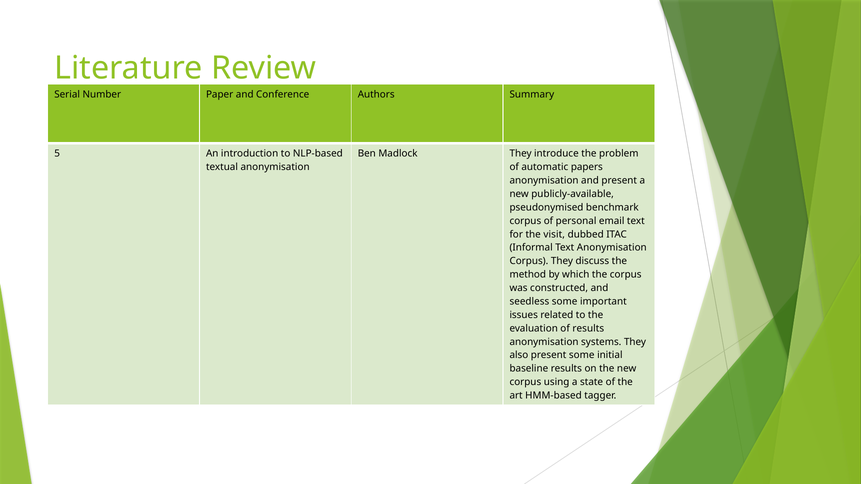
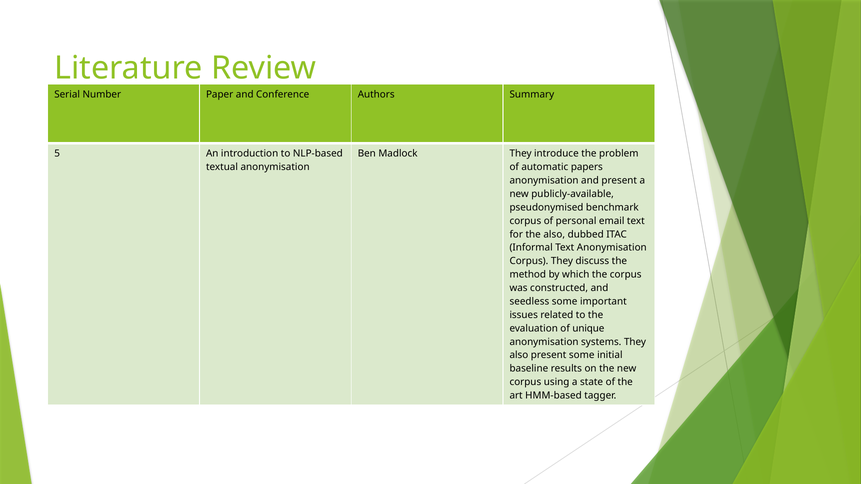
the visit: visit -> also (554, 234)
of results: results -> unique (588, 329)
